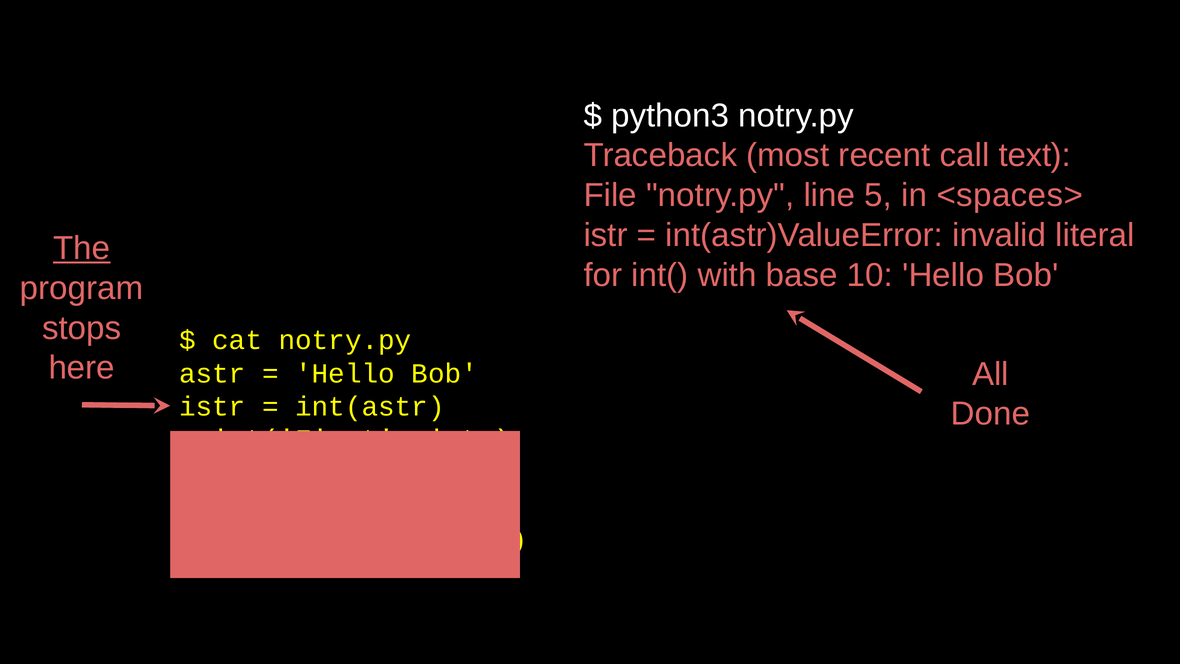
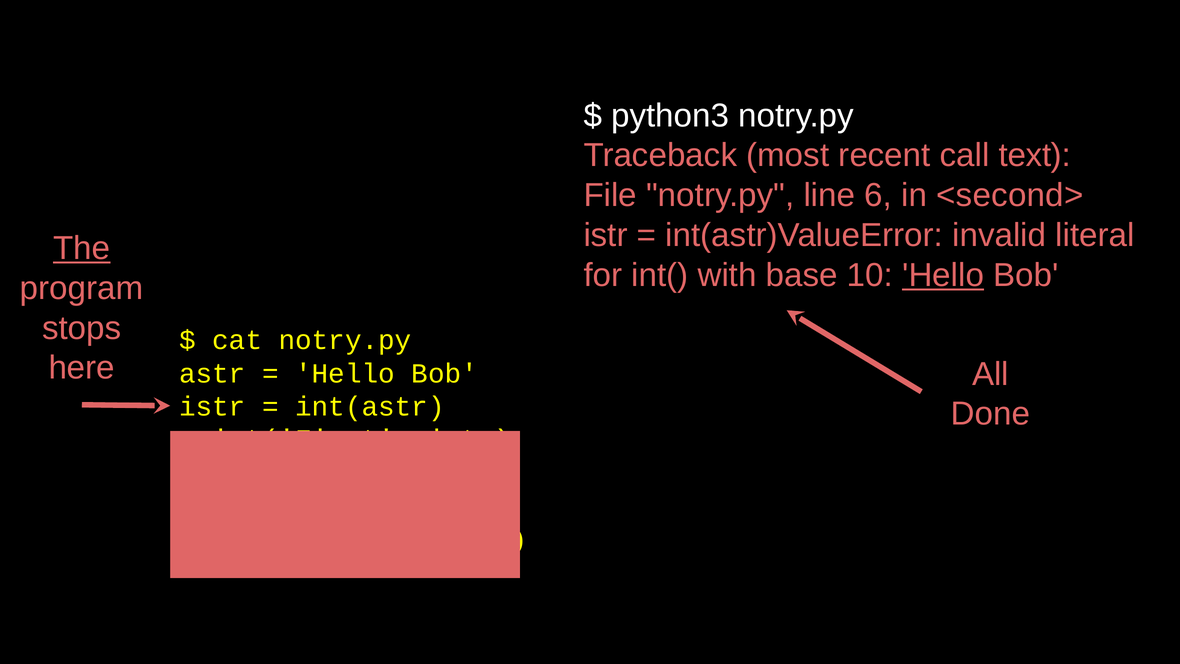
5: 5 -> 6 (878, 195)
<spaces>: <spaces> -> <second> (1010, 195)
Hello underline: none -> present (943, 275)
